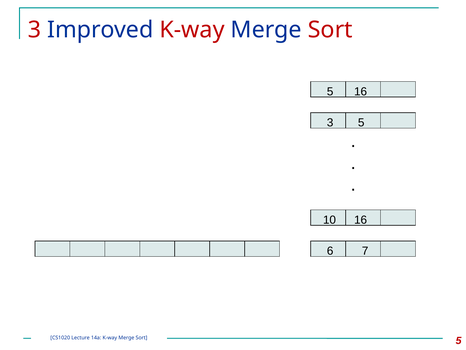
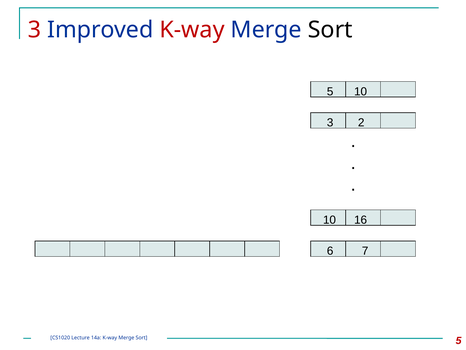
Sort colour: red -> black (330, 30)
5 16: 16 -> 10 (361, 91)
3 5: 5 -> 2 (361, 123)
